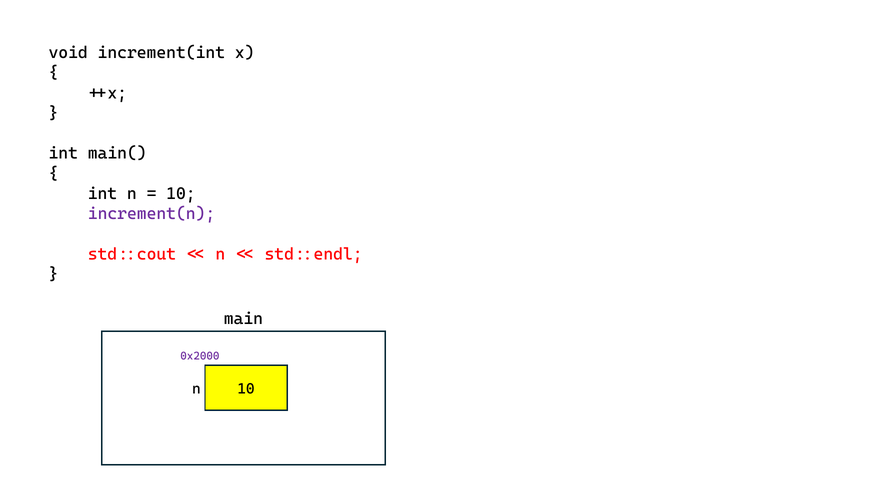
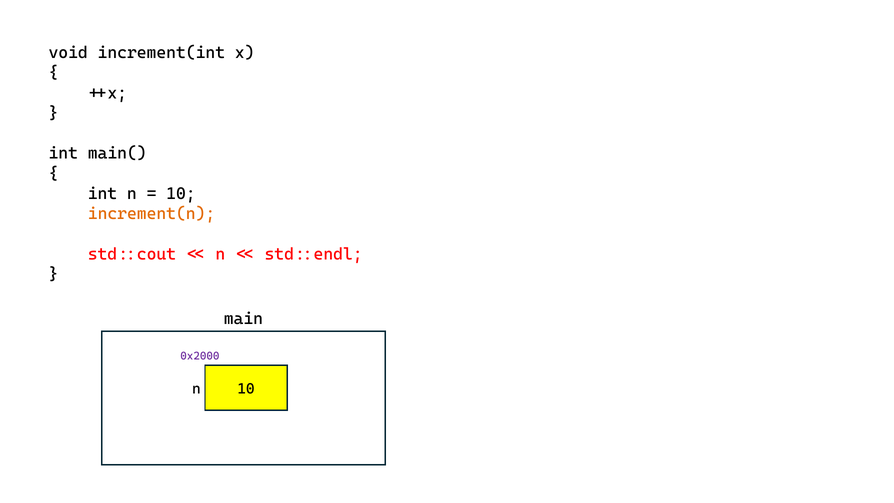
increment(n colour: purple -> orange (152, 214)
